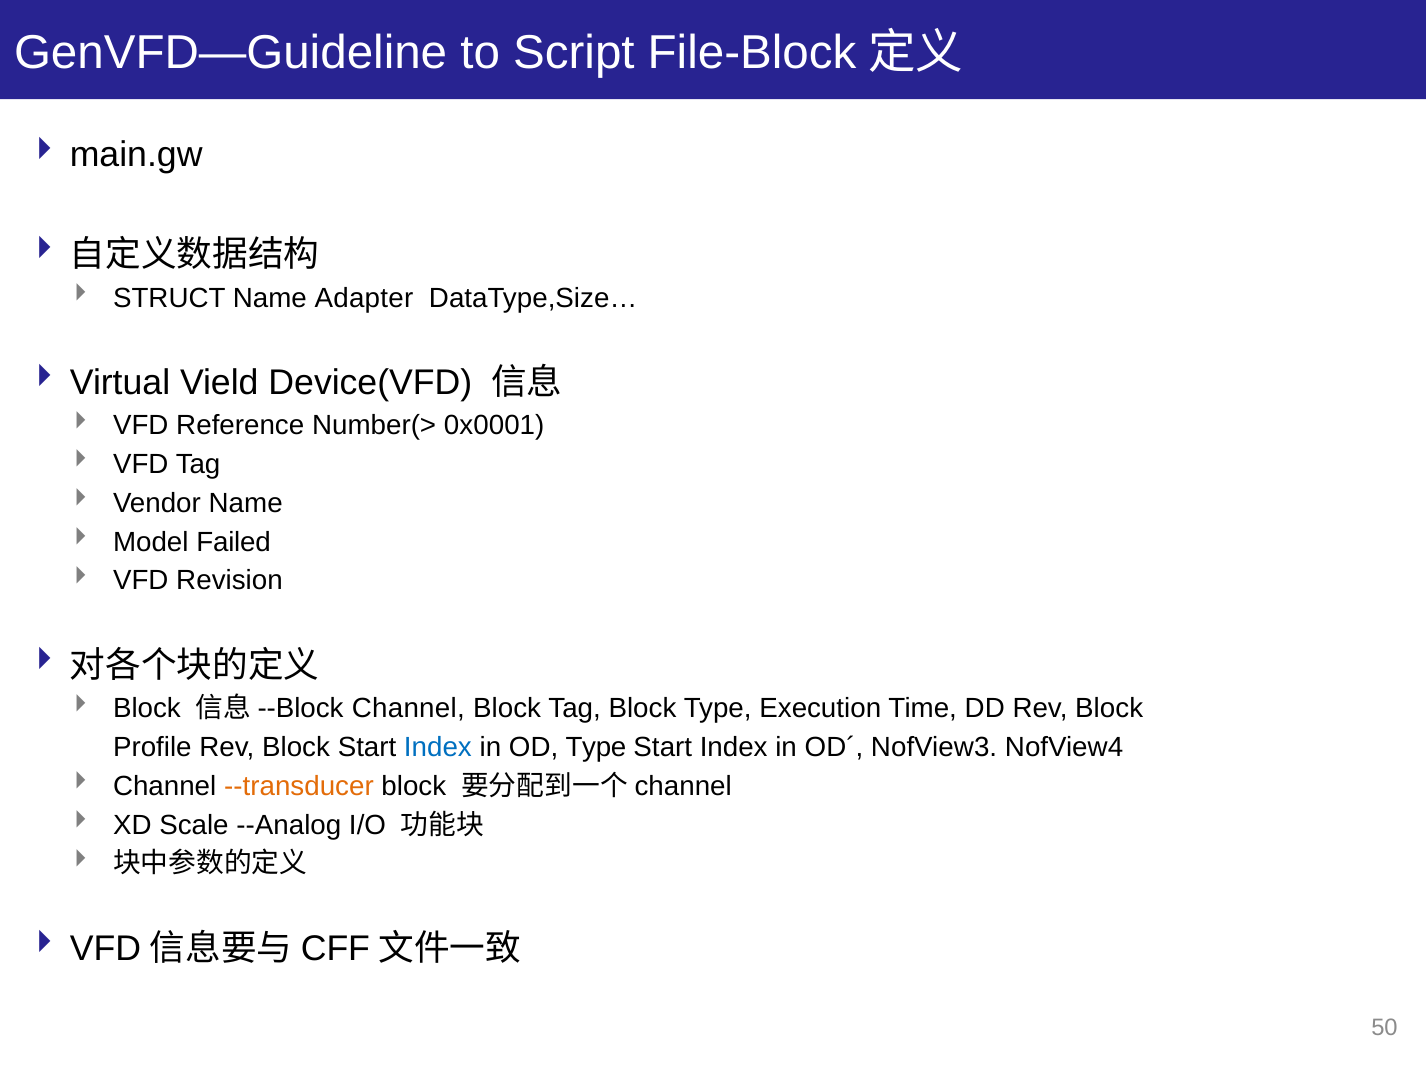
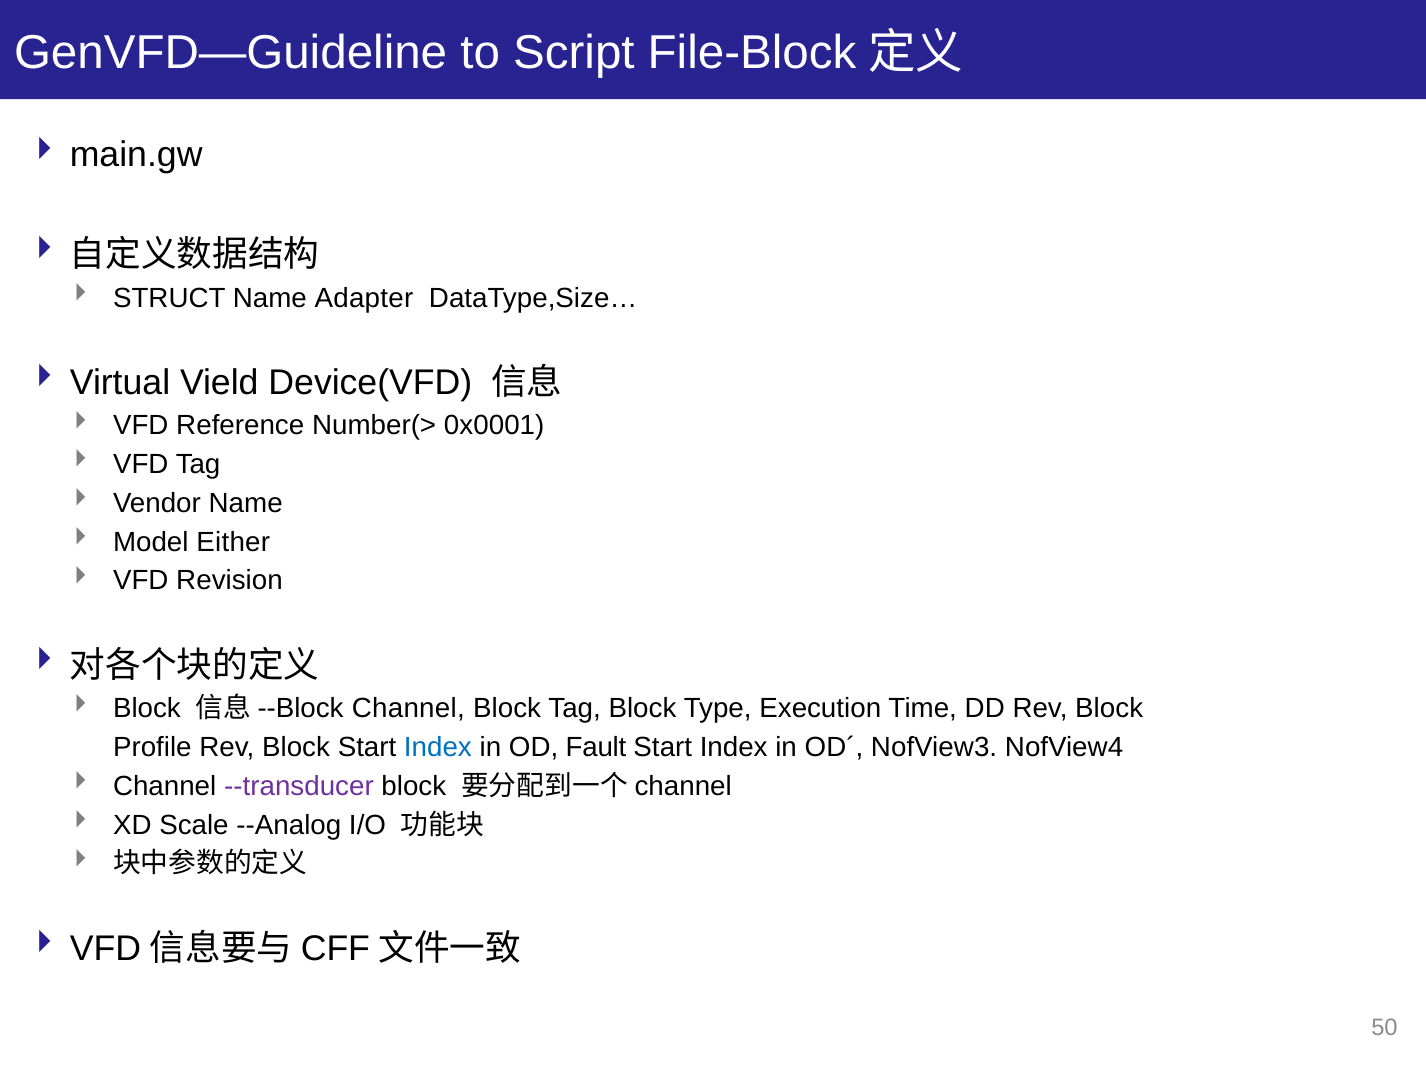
Failed: Failed -> Either (233, 542)
OD Type: Type -> Fault (596, 748)
--transducer colour: orange -> purple (299, 786)
